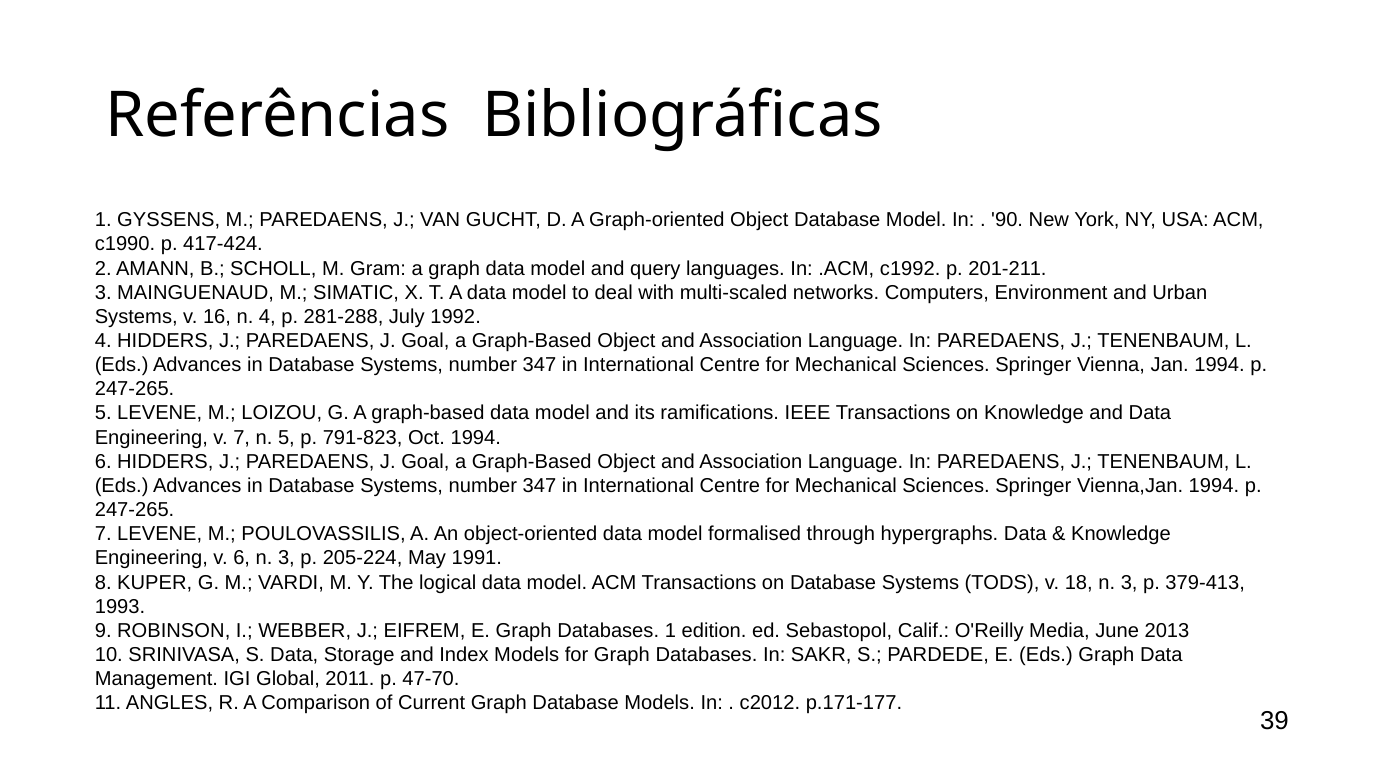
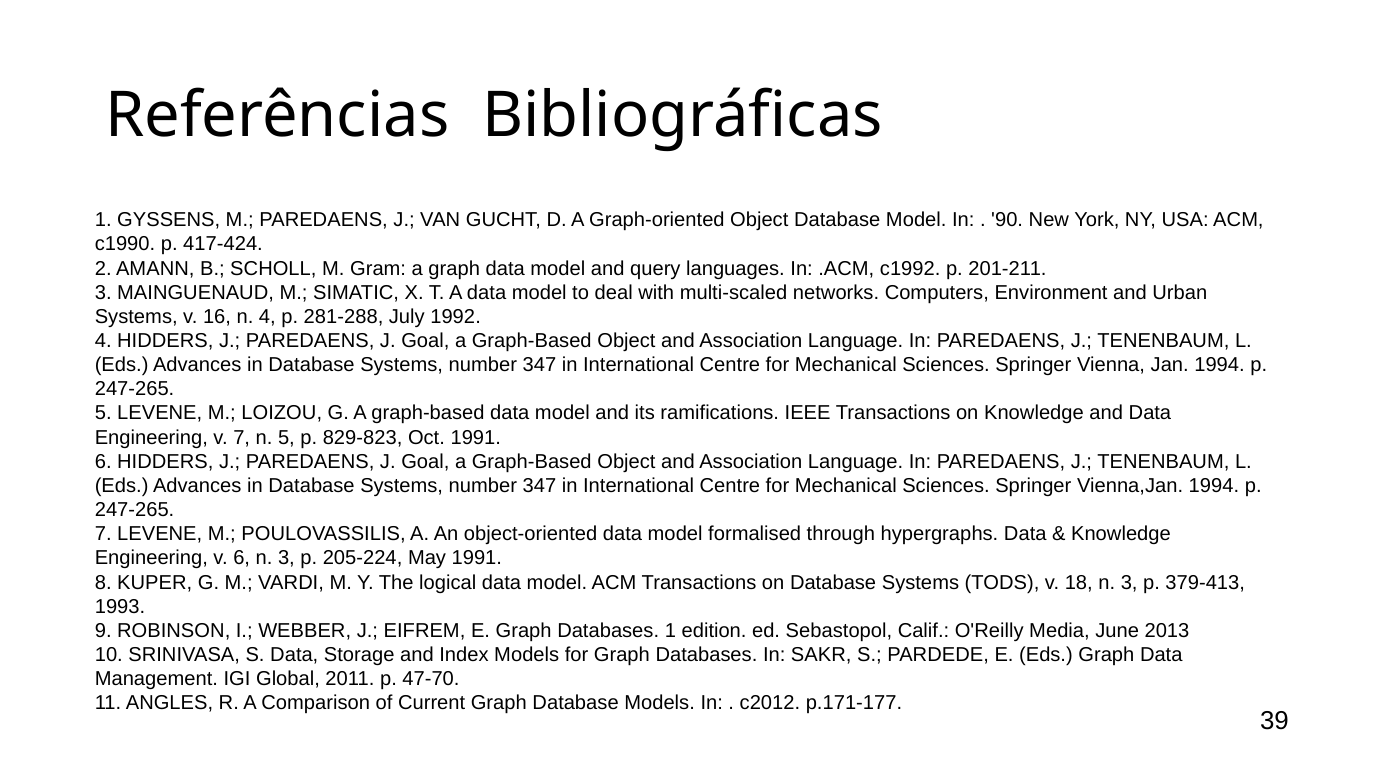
791-823: 791-823 -> 829-823 (363, 438)
Oct 1994: 1994 -> 1991 (476, 438)
